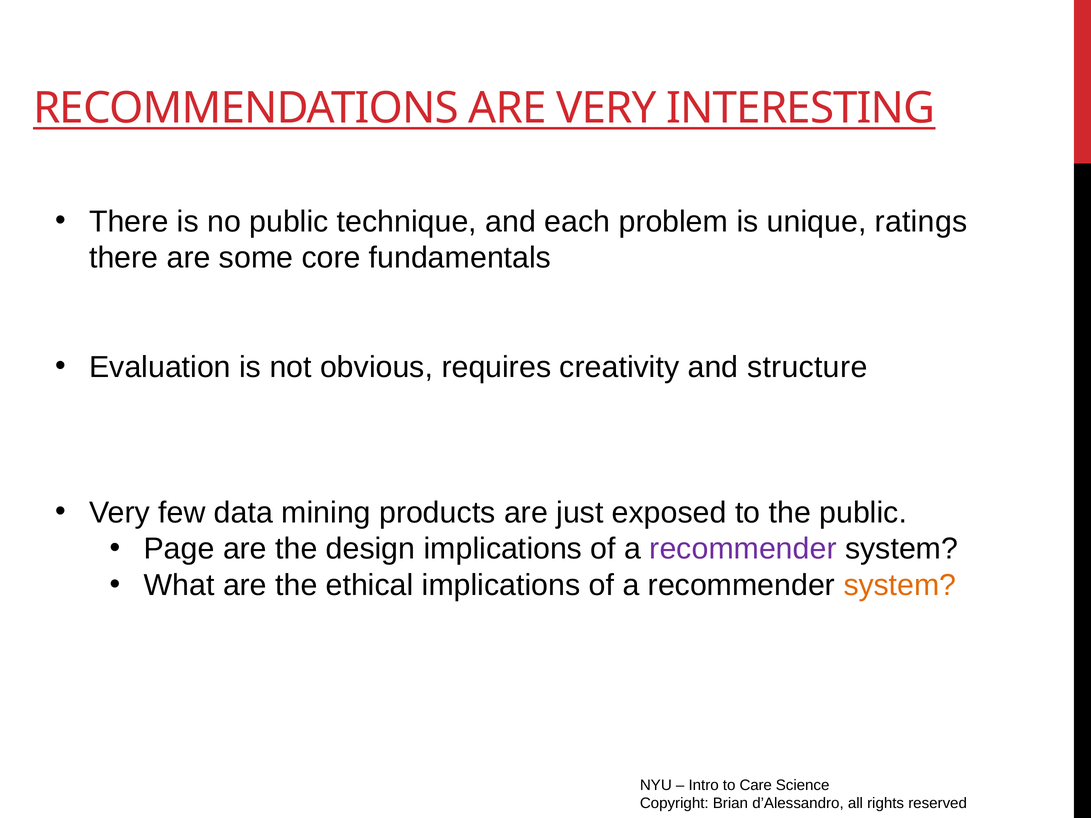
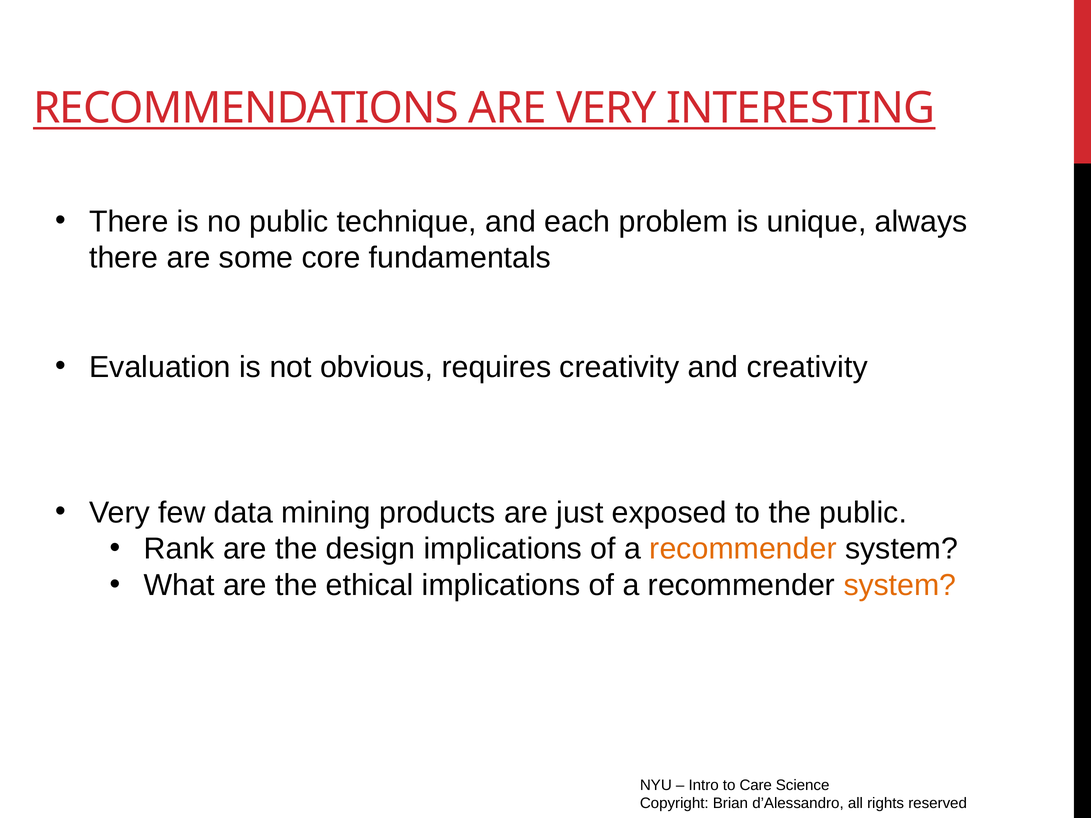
ratings: ratings -> always (921, 222)
and structure: structure -> creativity (807, 367)
Page: Page -> Rank (179, 549)
recommender colour: purple -> orange (743, 549)
